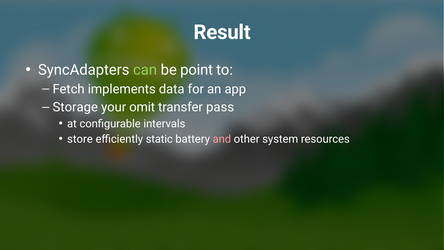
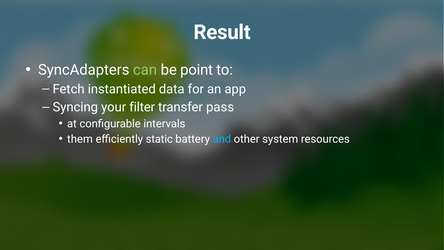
implements: implements -> instantiated (122, 89)
Storage: Storage -> Syncing (75, 107)
omit: omit -> filter (142, 107)
store: store -> them (80, 139)
and colour: pink -> light blue (222, 139)
